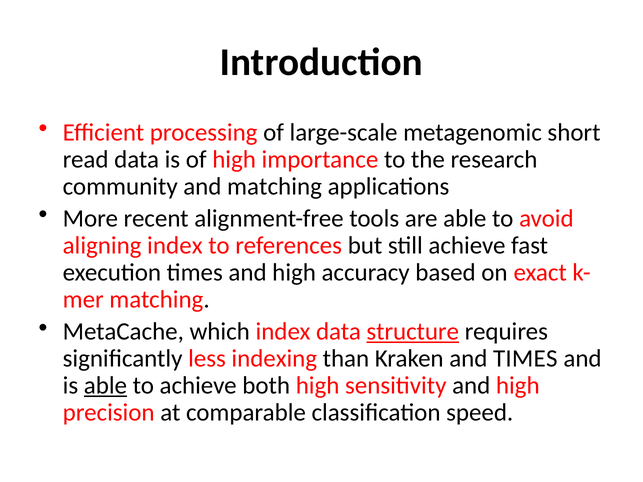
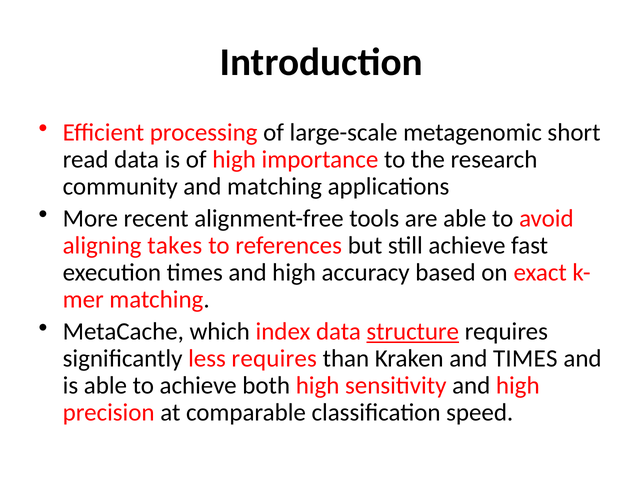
aligning index: index -> takes (175, 246)
less indexing: indexing -> requires (274, 359)
able underline: present -> none (105, 386)
